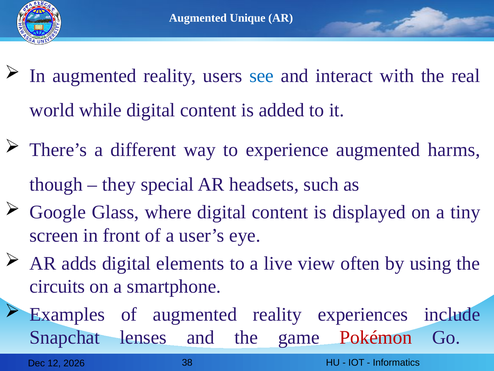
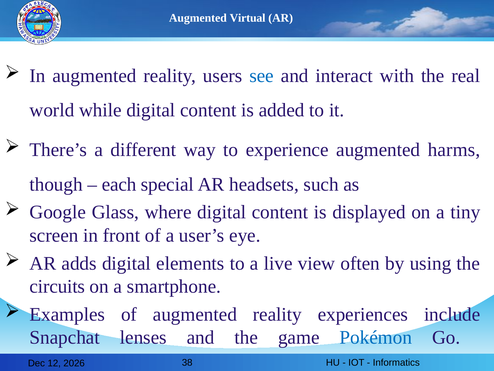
Unique: Unique -> Virtual (248, 18)
they: they -> each (119, 184)
Pokémon colour: red -> blue (376, 337)
